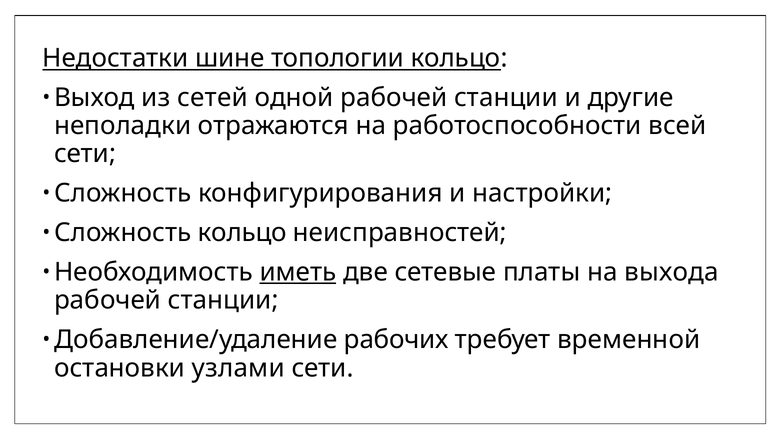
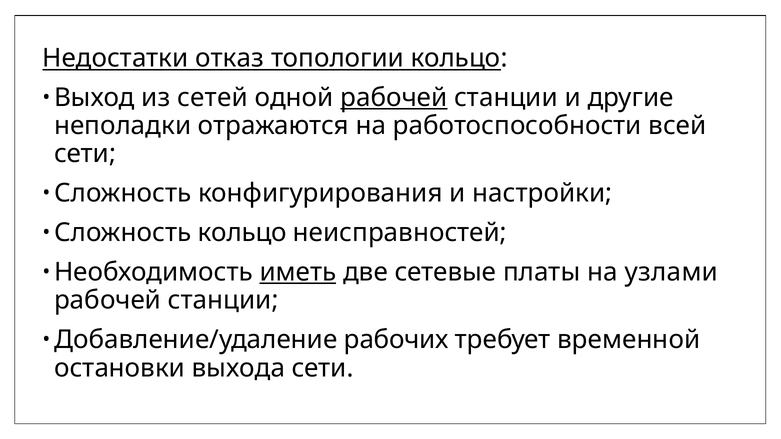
шине: шине -> отказ (230, 58)
рабочей underline: none -> present (394, 98)
выхода: выхода -> узлами (671, 272)
узлами: узлами -> выхода (238, 368)
